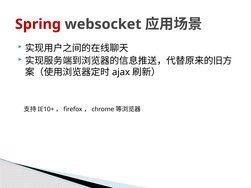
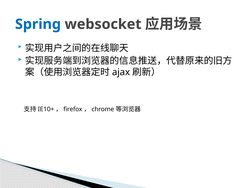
Spring colour: red -> blue (38, 24)
